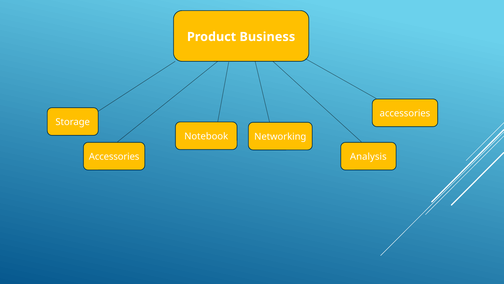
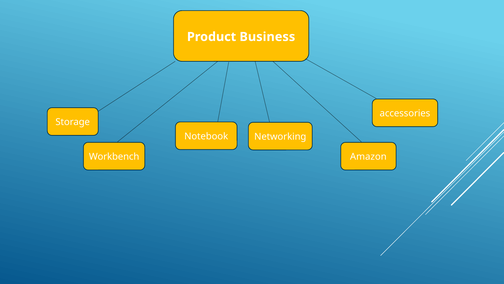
Accessories: Accessories -> Workbench (114, 157)
Analysis: Analysis -> Amazon (368, 157)
